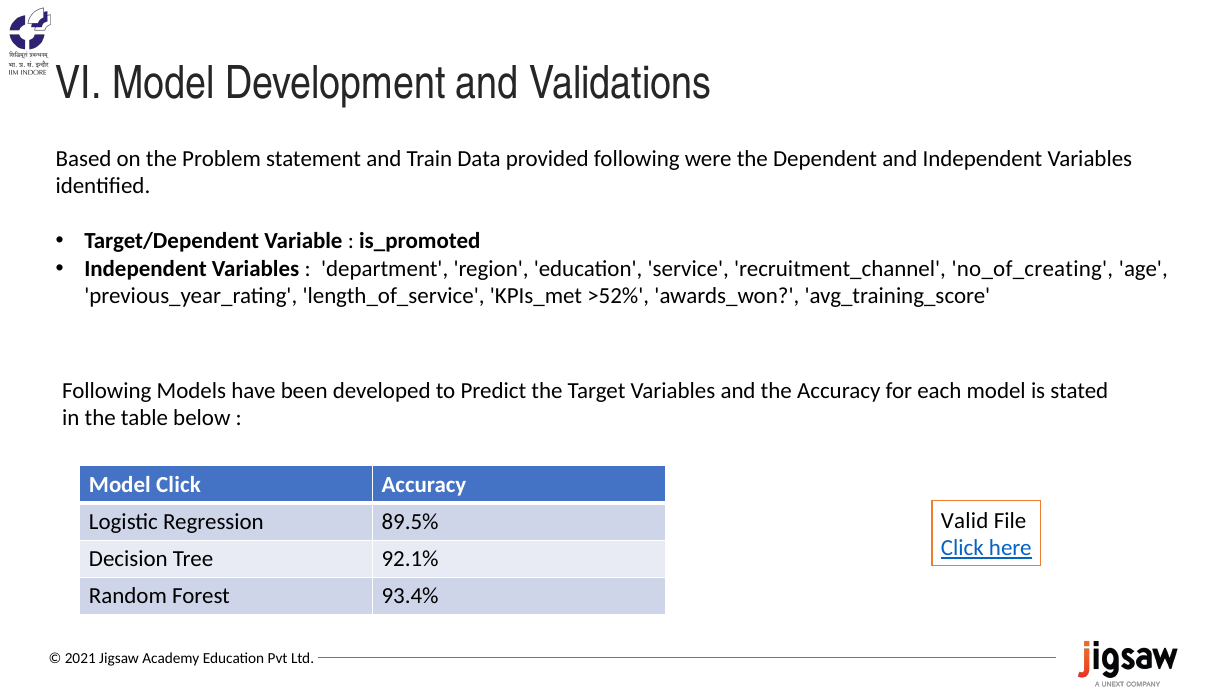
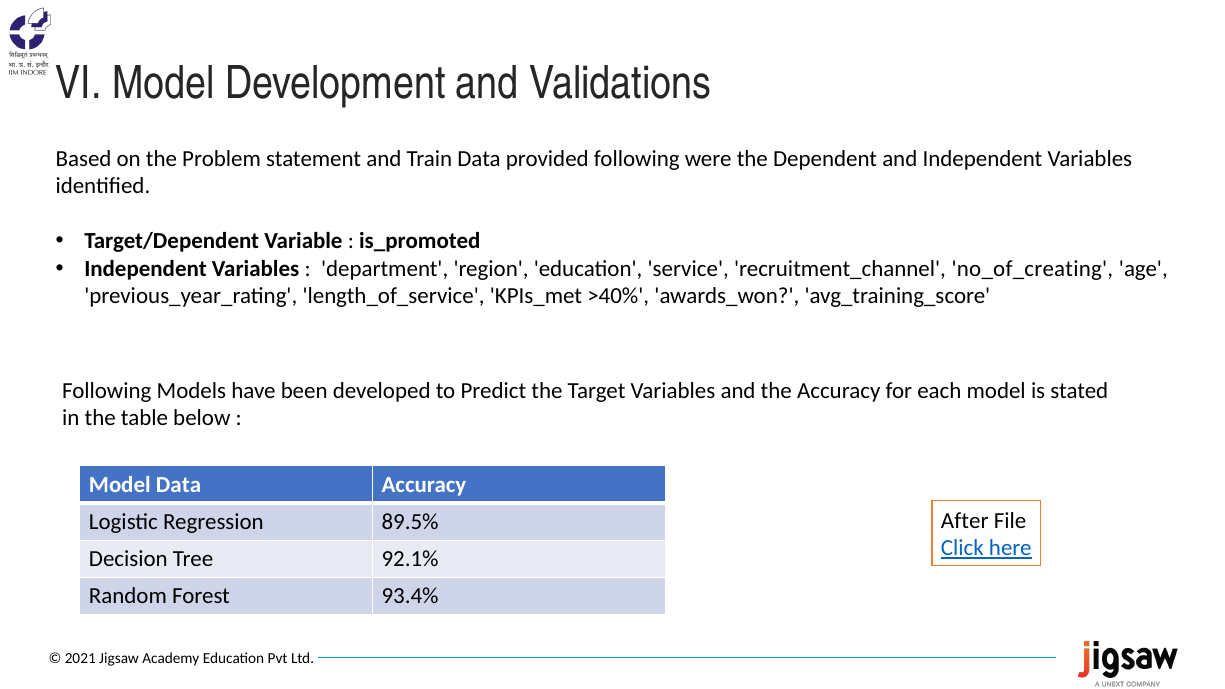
>52%: >52% -> >40% (618, 296)
Model Click: Click -> Data (179, 485)
Valid: Valid -> After (965, 521)
